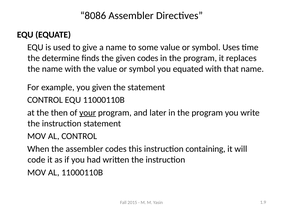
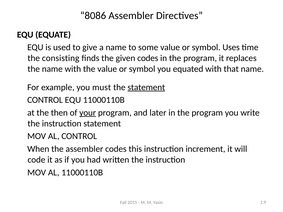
determine: determine -> consisting (61, 58)
you given: given -> must (102, 87)
statement underline: none -> present (146, 87)
containing: containing -> increment (205, 149)
